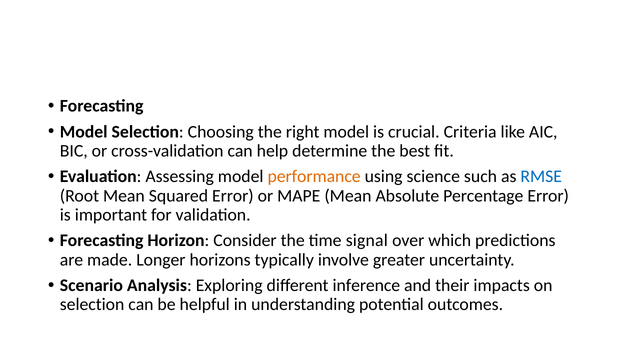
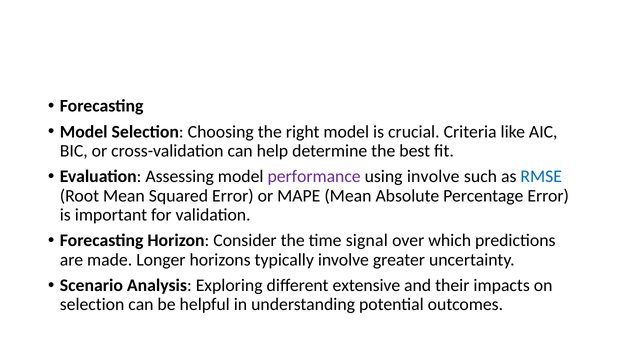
performance colour: orange -> purple (314, 177)
using science: science -> involve (433, 177)
inference: inference -> extensive (366, 286)
